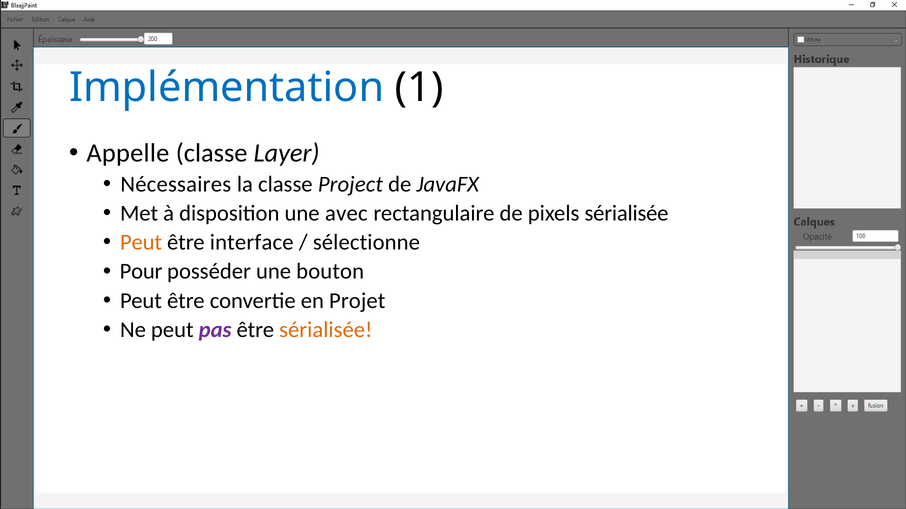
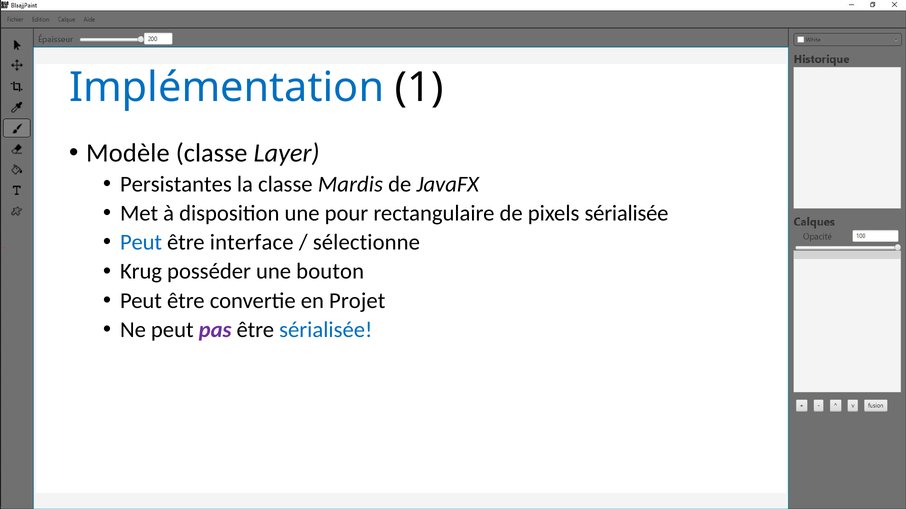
Appelle: Appelle -> Modèle (128, 153)
Nécessaires: Nécessaires -> Persistantes (176, 184)
Project: Project -> Mardis (350, 184)
avec: avec -> pour (346, 214)
Peut colour: orange -> blue (141, 243)
Pour: Pour -> Krug (141, 272)
sérialisée colour: orange -> blue (326, 330)
